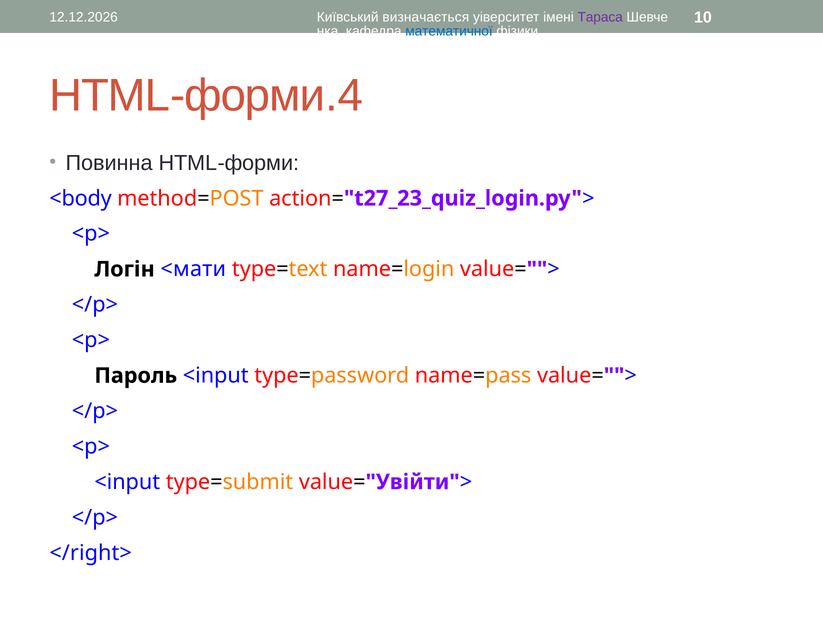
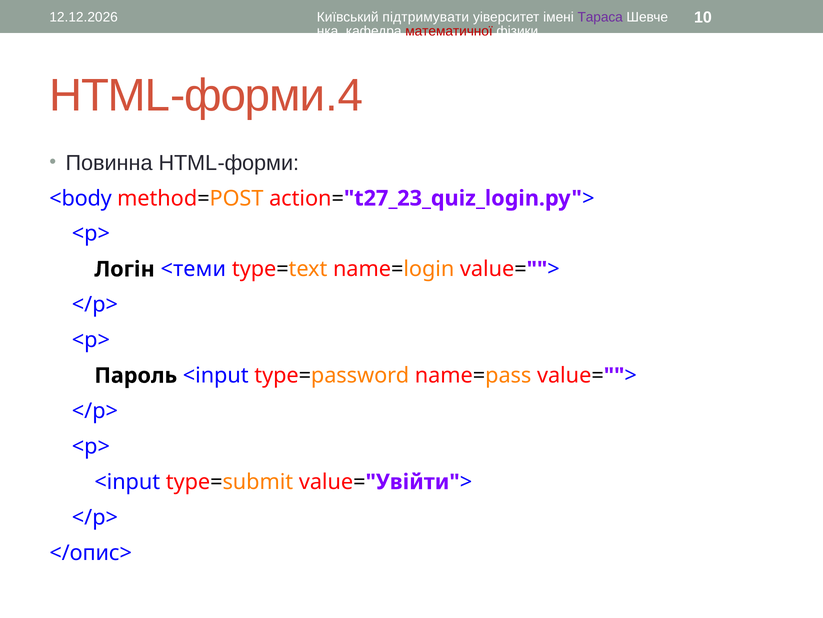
визначається: визначається -> підтримувати (426, 17)
математичної colour: blue -> red (449, 31)
<мати: <мати -> <теми (193, 269)
</right>: </right> -> </опис> (91, 552)
